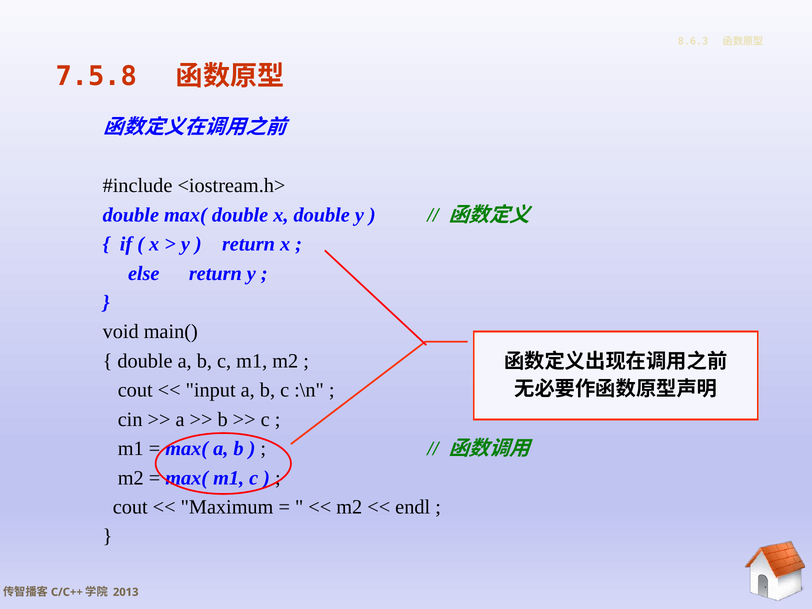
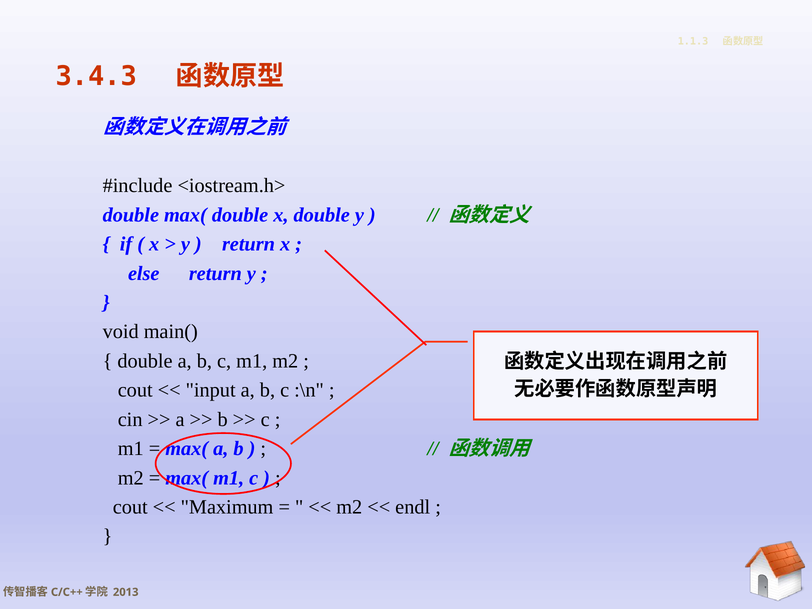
8.6.3: 8.6.3 -> 1.1.3 (693, 41)
7.5.8: 7.5.8 -> 3.4.3 (96, 76)
